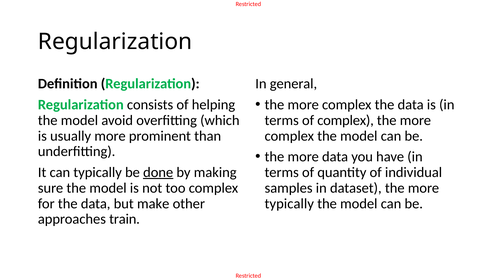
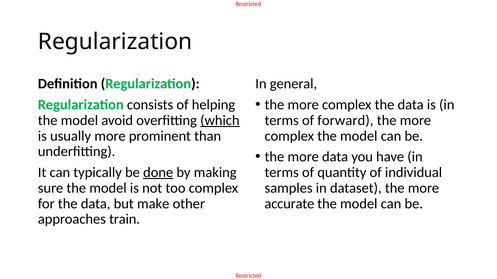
which underline: none -> present (220, 121)
of complex: complex -> forward (345, 121)
typically: typically -> accurate (289, 204)
